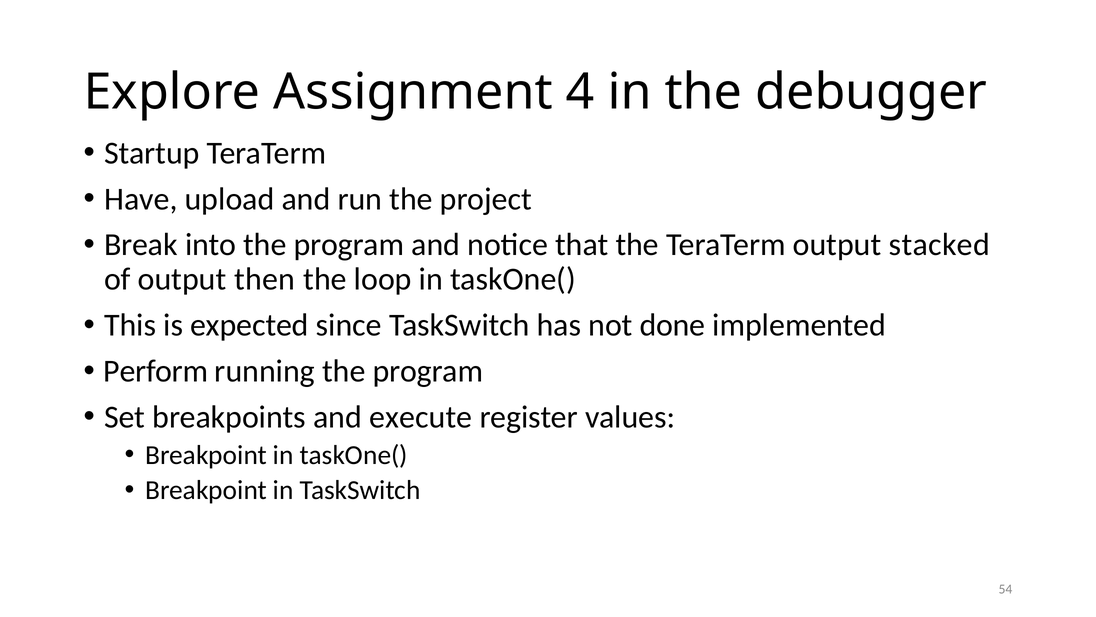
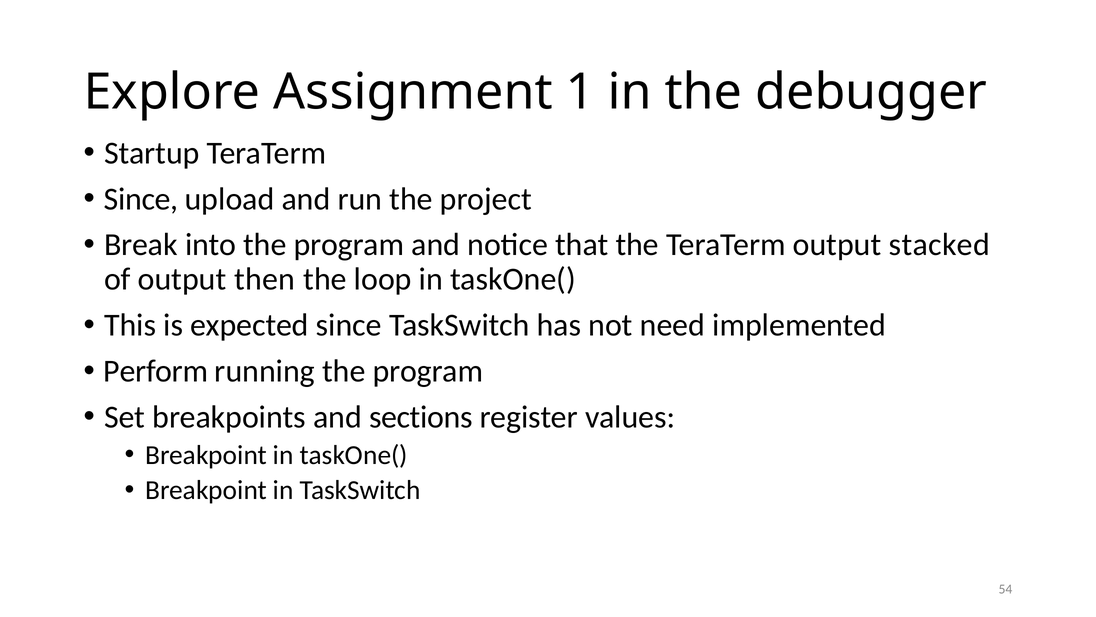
4: 4 -> 1 (580, 92)
Have: Have -> Since (141, 199)
done: done -> need (672, 325)
execute: execute -> sections (421, 417)
